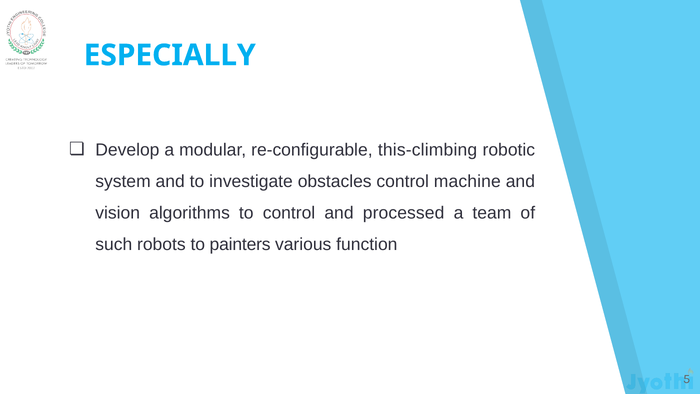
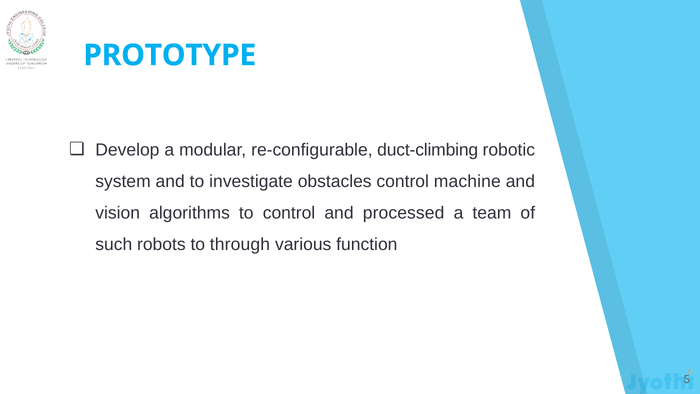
ESPECIALLY: ESPECIALLY -> PROTOTYPE (170, 55)
this-climbing: this-climbing -> duct-climbing (428, 150)
painters: painters -> through (240, 244)
